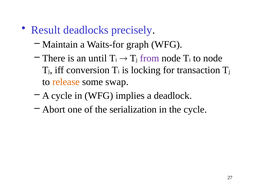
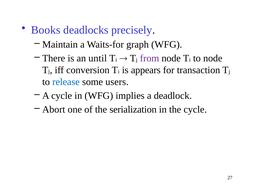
Result: Result -> Books (46, 30)
locking: locking -> appears (146, 70)
release colour: orange -> blue (66, 82)
swap: swap -> users (117, 82)
